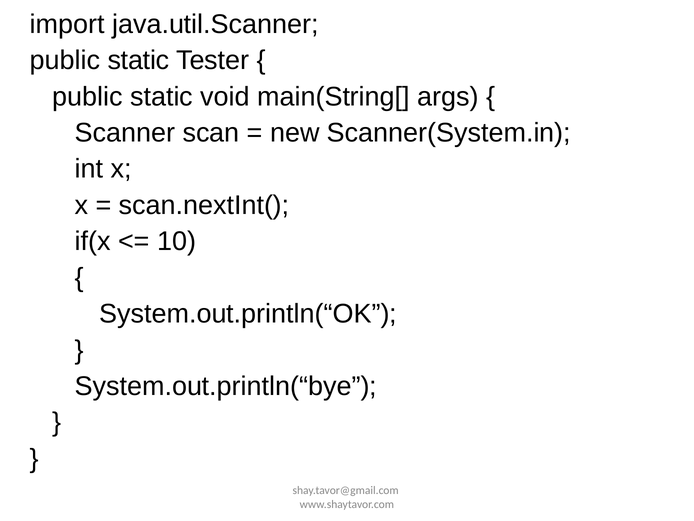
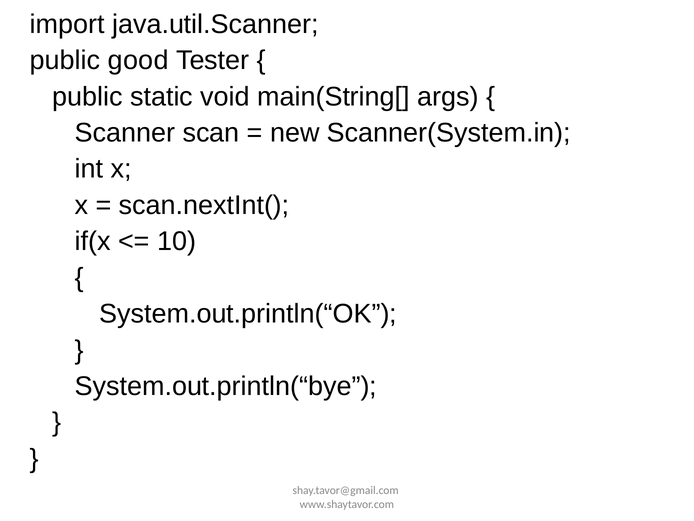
static: static -> good (138, 60)
